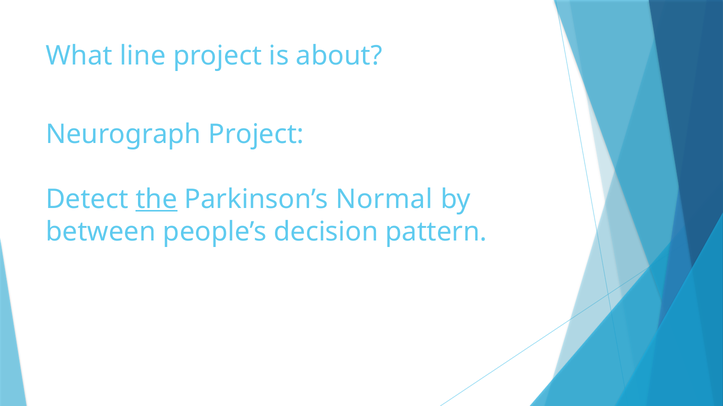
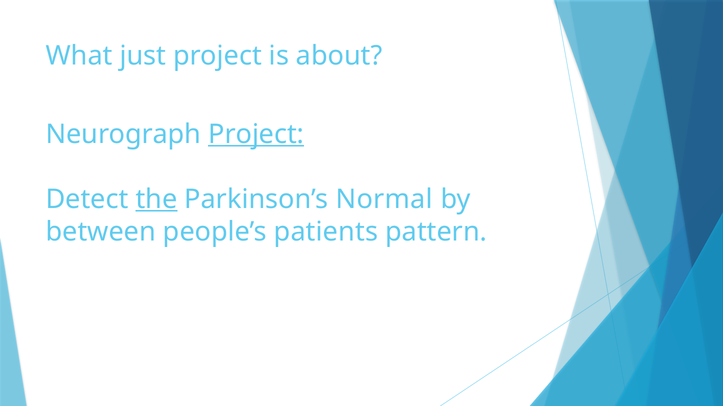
line: line -> just (143, 56)
Project underline: none -> present (256, 134)
decision: decision -> patients (326, 232)
